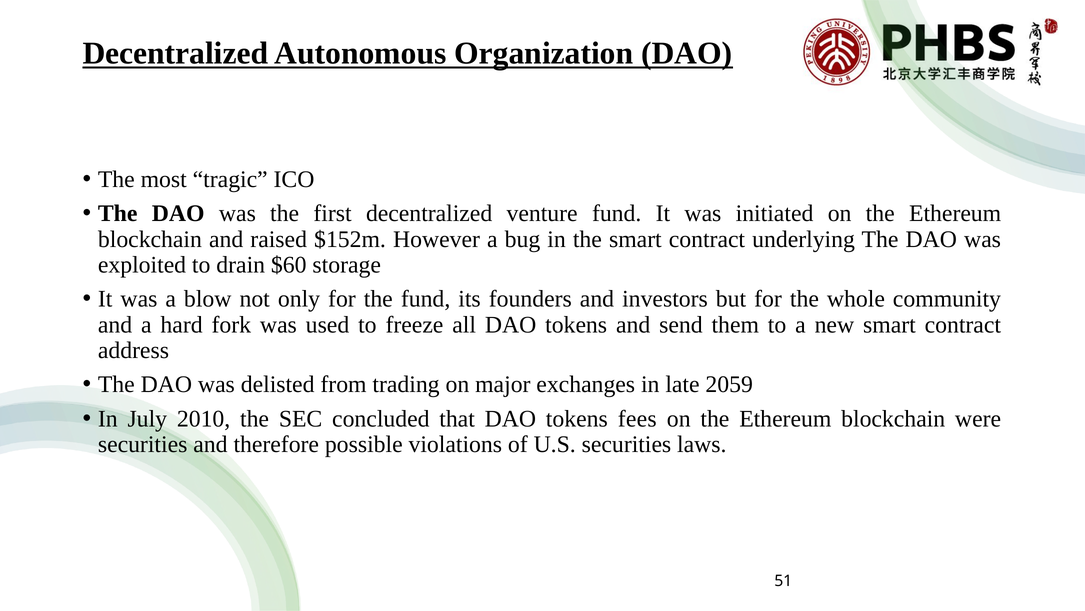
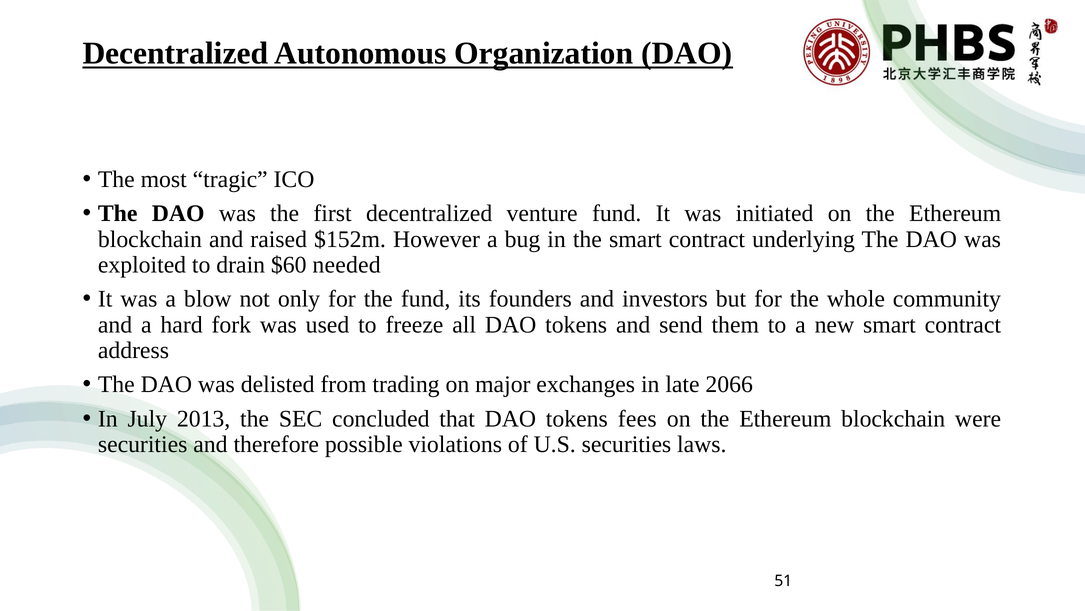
storage: storage -> needed (347, 265)
2059: 2059 -> 2066 (729, 384)
2010: 2010 -> 2013 (204, 418)
